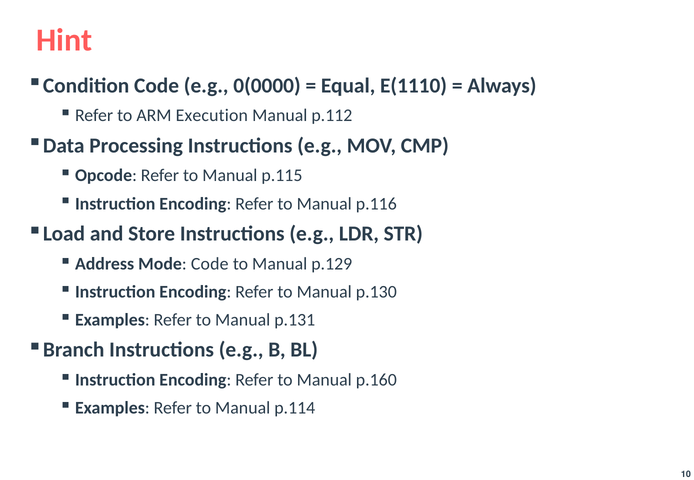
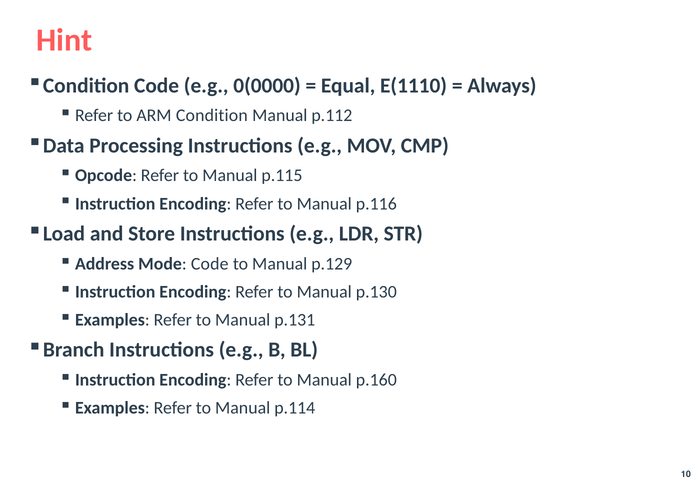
ARM Execution: Execution -> Condition (212, 116)
